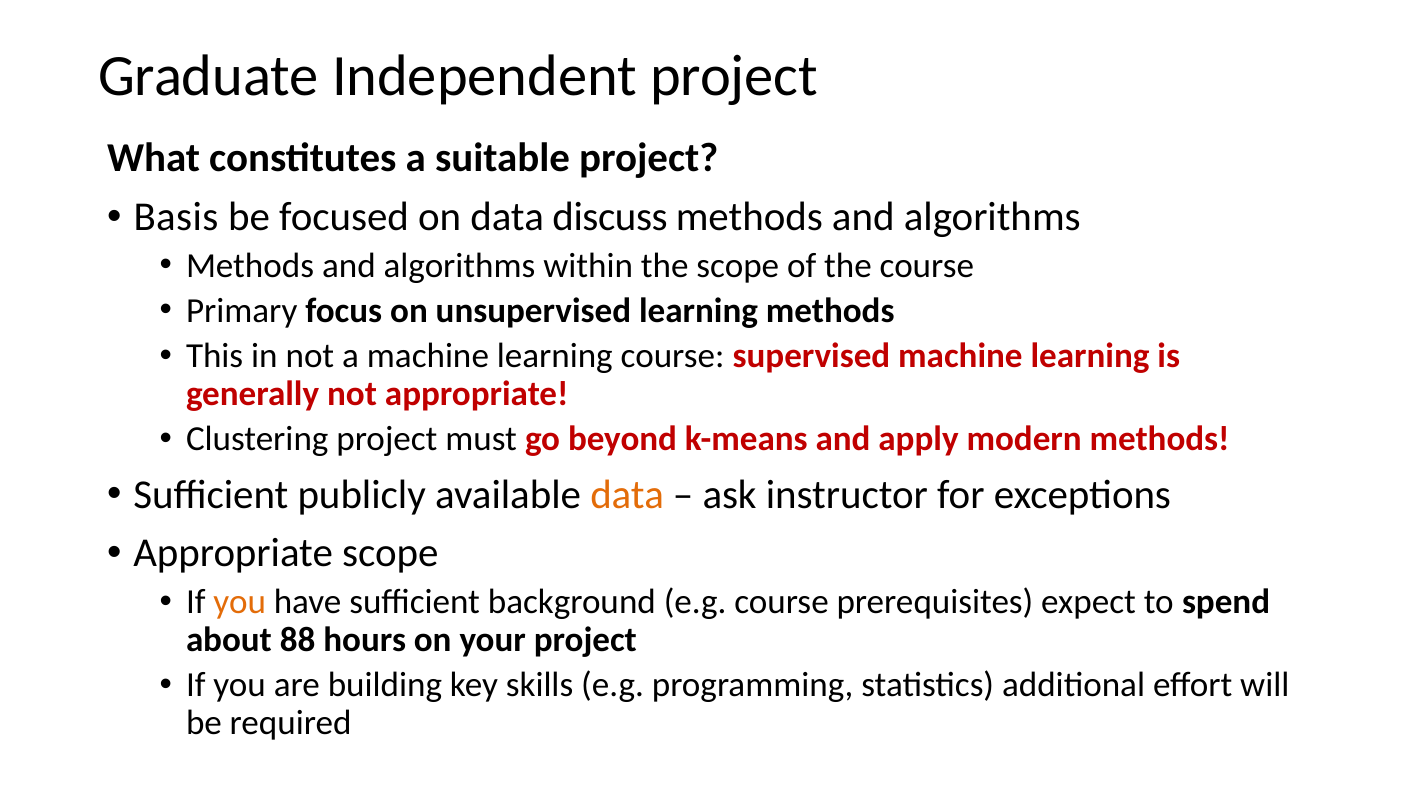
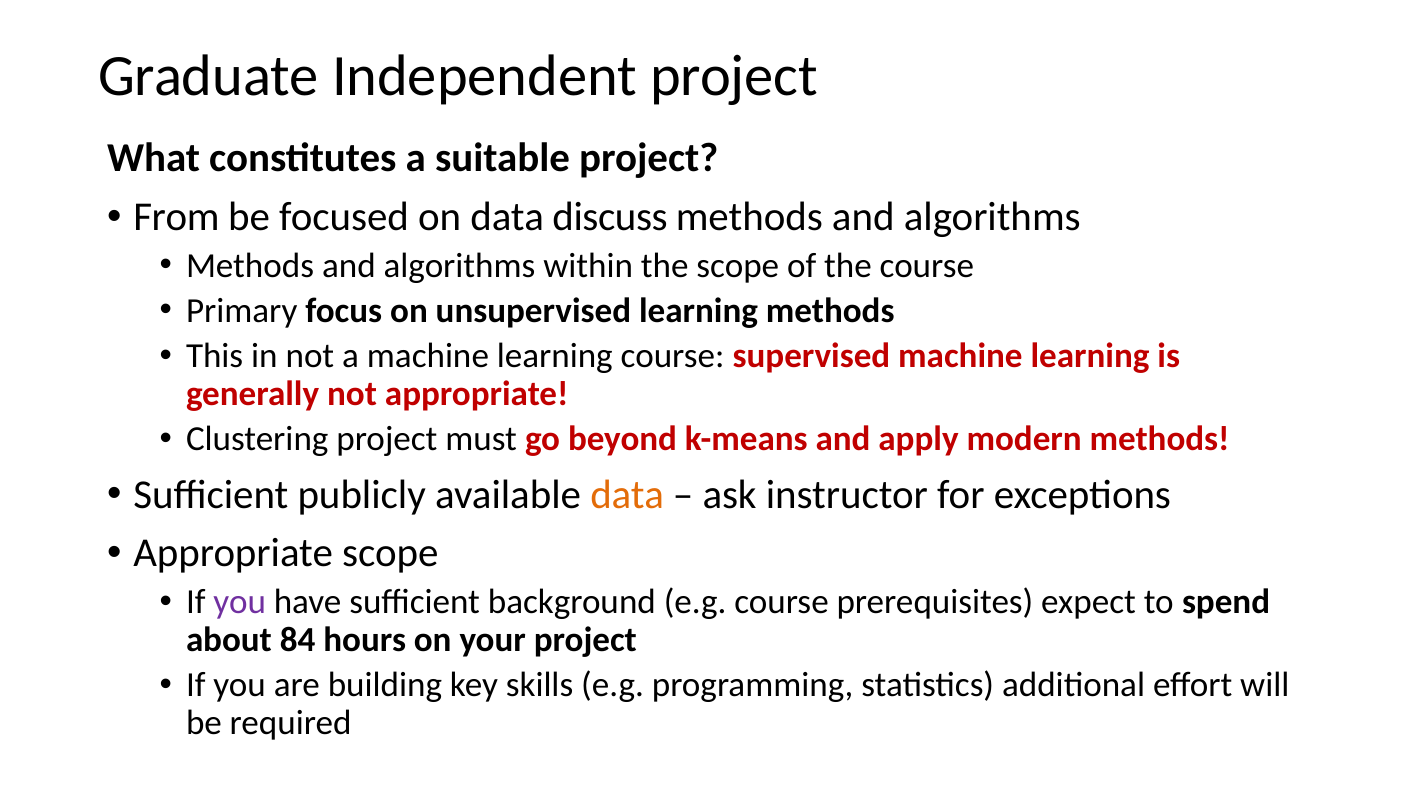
Basis: Basis -> From (176, 217)
you colour: orange -> purple (240, 602)
88: 88 -> 84 (298, 640)
